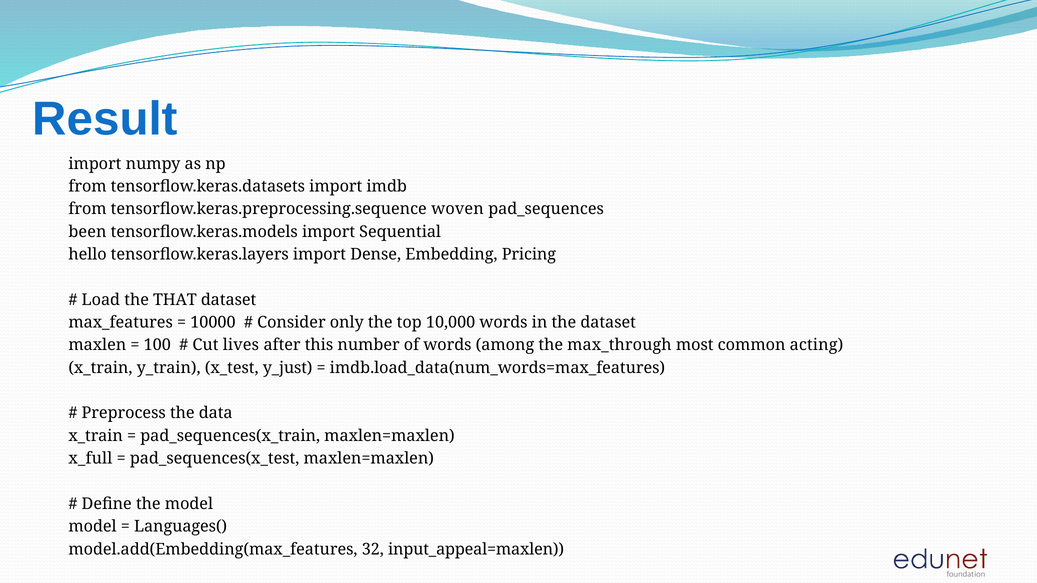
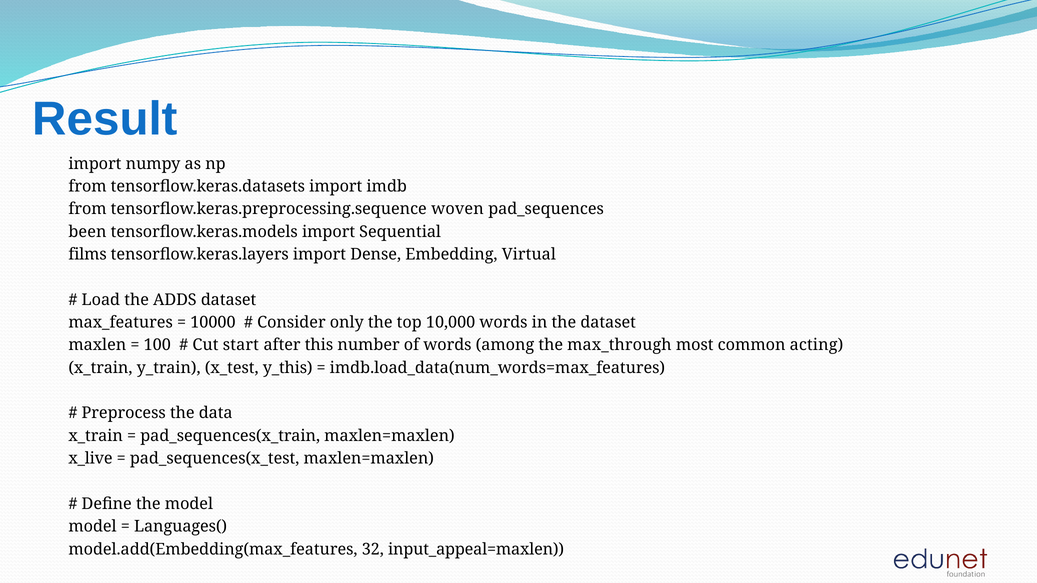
hello: hello -> films (88, 255)
Pricing: Pricing -> Virtual (529, 255)
THAT: THAT -> ADDS (175, 300)
lives: lives -> start (241, 345)
y_just: y_just -> y_this (288, 368)
x_full: x_full -> x_live (90, 459)
